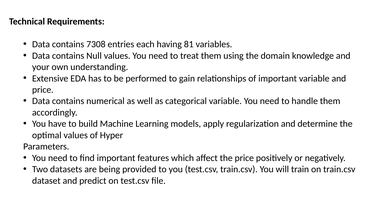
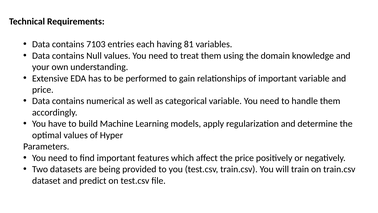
7308: 7308 -> 7103 (96, 44)
